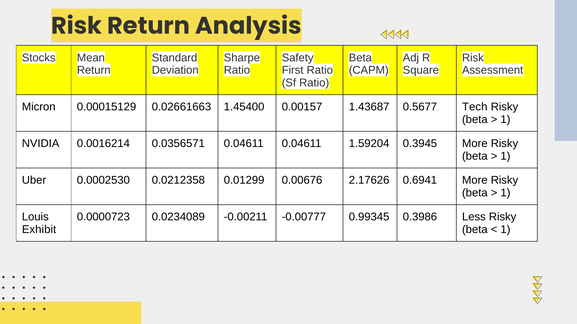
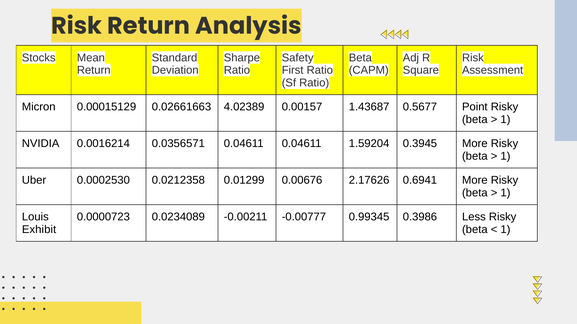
1.45400: 1.45400 -> 4.02389 (244, 107)
Tech: Tech -> Point (475, 107)
